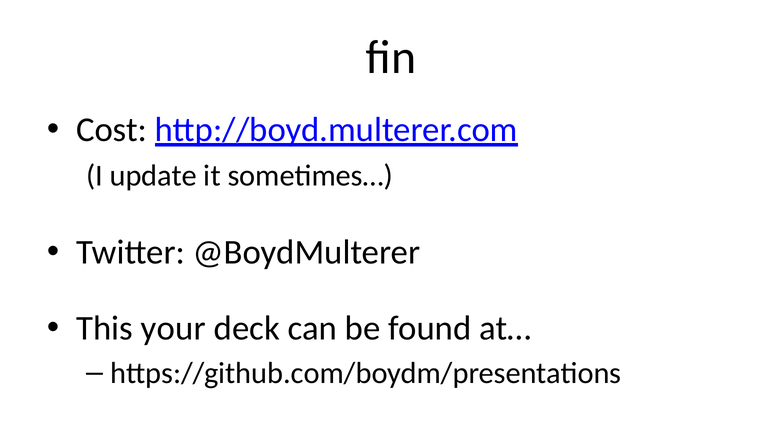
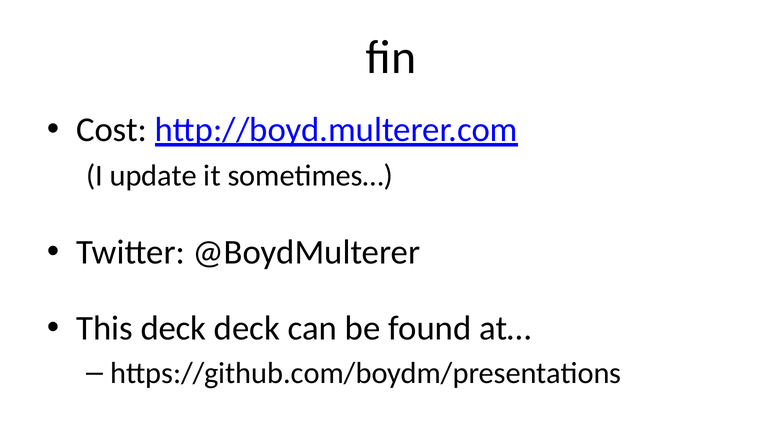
This your: your -> deck (174, 328)
